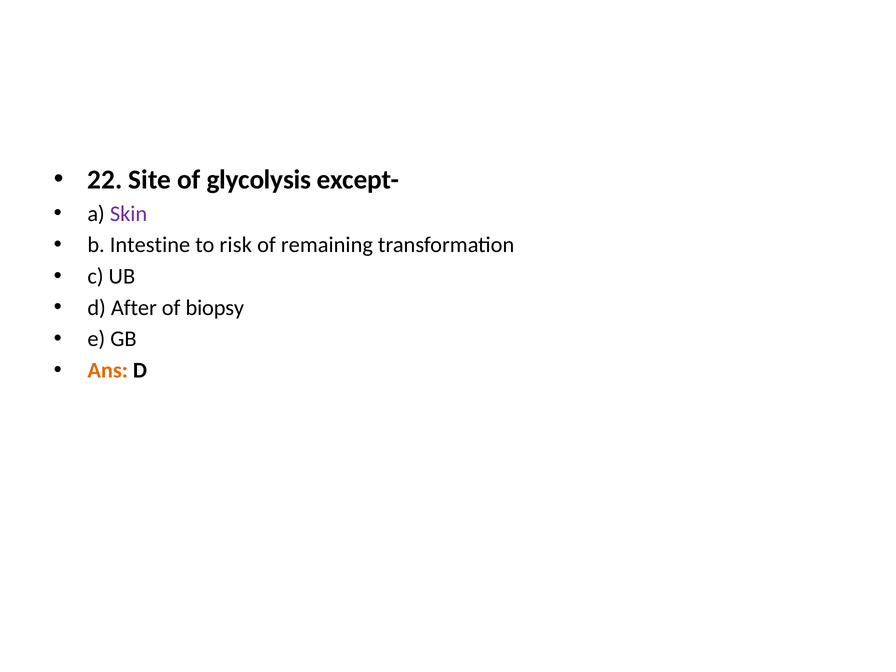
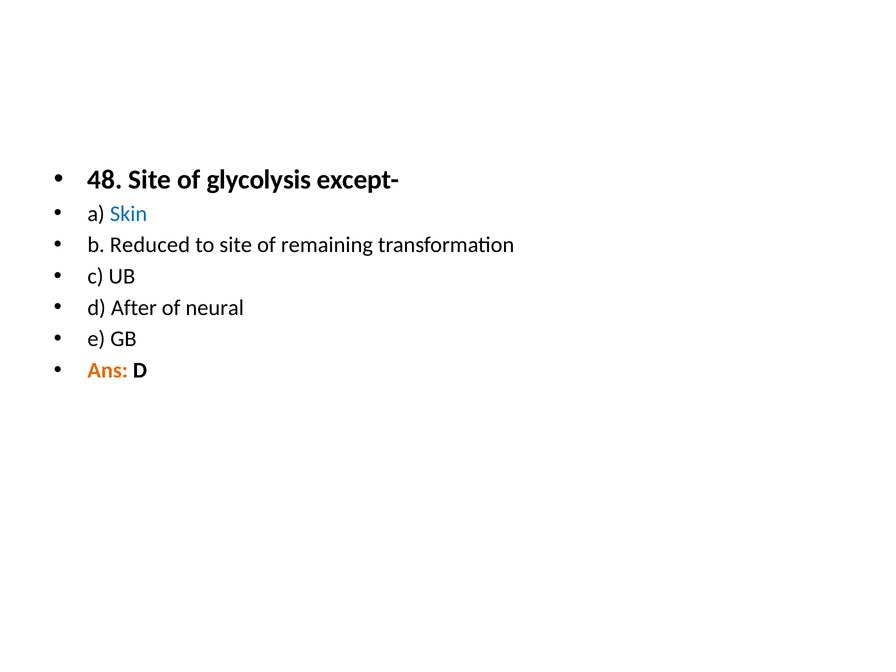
22: 22 -> 48 (105, 180)
Skin colour: purple -> blue (129, 214)
Intestine: Intestine -> Reduced (150, 245)
to risk: risk -> site (236, 245)
biopsy: biopsy -> neural (215, 308)
